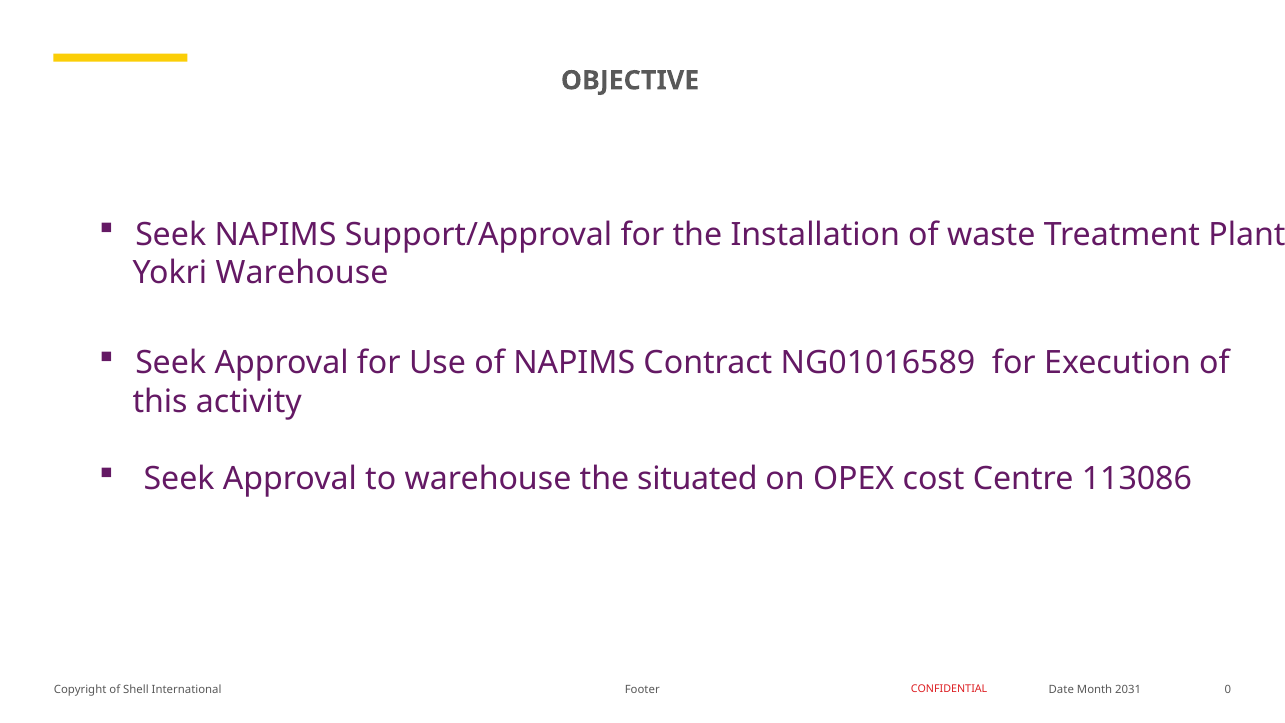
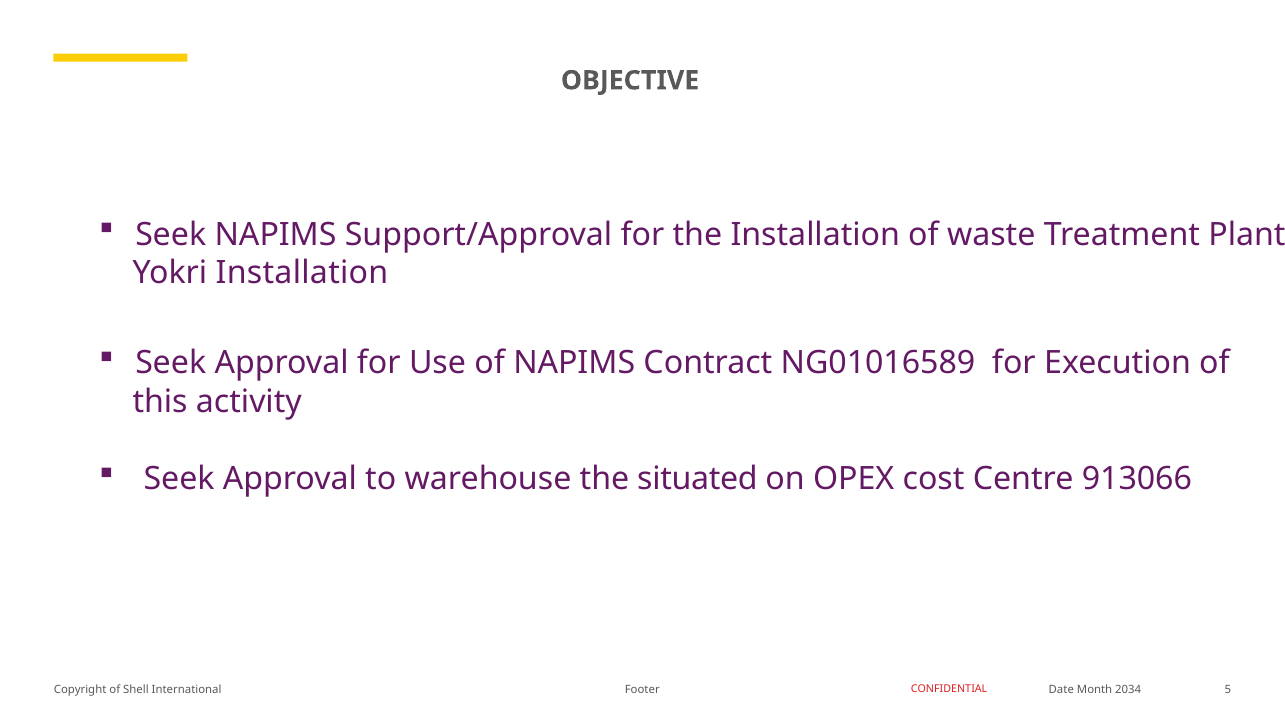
Yokri Warehouse: Warehouse -> Installation (302, 273)
113086: 113086 -> 913066 (1137, 479)
2031: 2031 -> 2034 (1128, 689)
0: 0 -> 5 (1228, 689)
